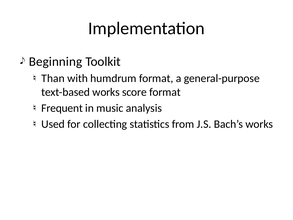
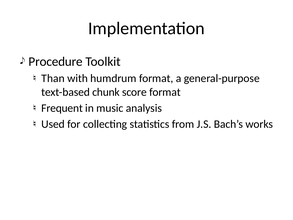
Beginning: Beginning -> Procedure (56, 61)
text-based works: works -> chunk (106, 92)
